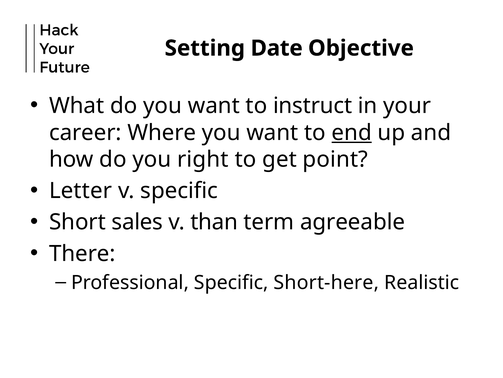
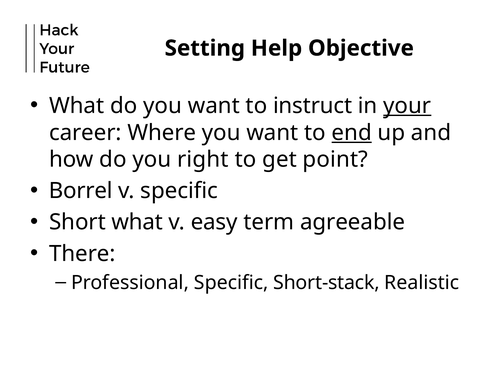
Date: Date -> Help (277, 48)
your underline: none -> present (407, 106)
Letter: Letter -> Borrel (81, 190)
Short sales: sales -> what (137, 222)
than: than -> easy (214, 222)
Short-here: Short-here -> Short-stack (326, 282)
